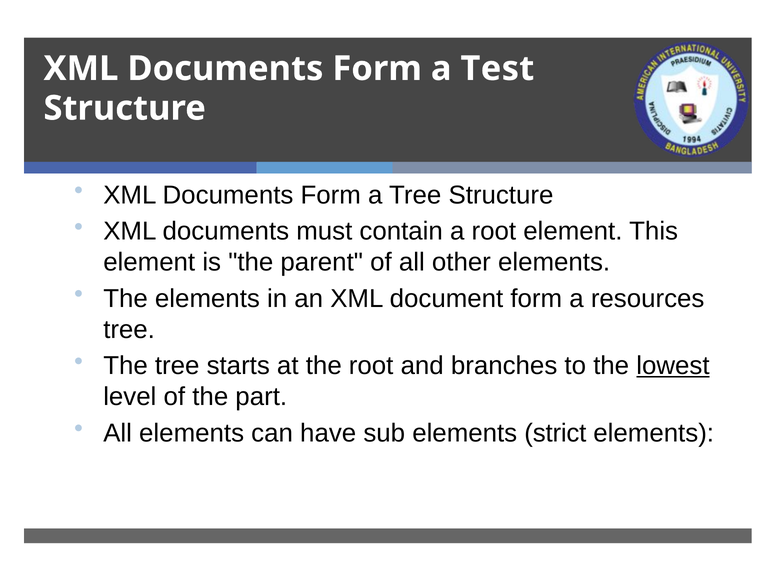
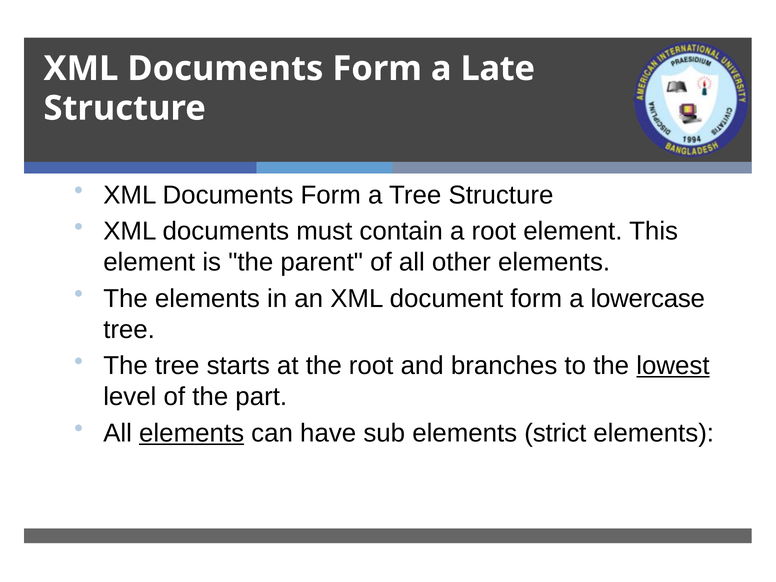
Test: Test -> Late (498, 69)
resources: resources -> lowercase (648, 299)
elements underline: none -> present (192, 433)
